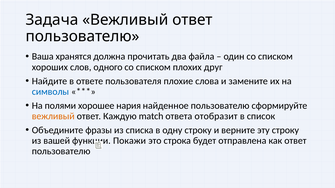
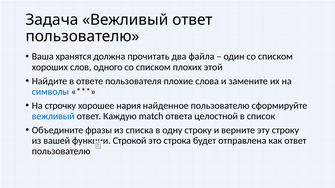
друг: друг -> этой (213, 67)
полями: полями -> строчку (60, 106)
вежливый colour: orange -> blue (53, 116)
отобразит: отобразит -> целостной (216, 116)
Покажи: Покажи -> Строкой (130, 141)
